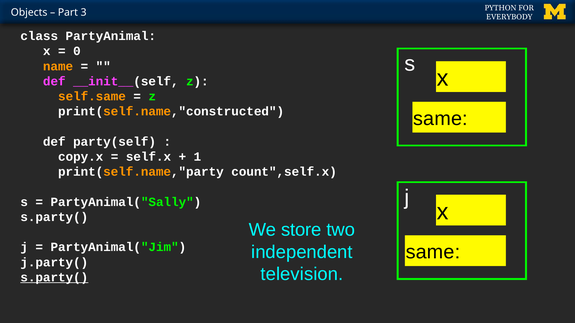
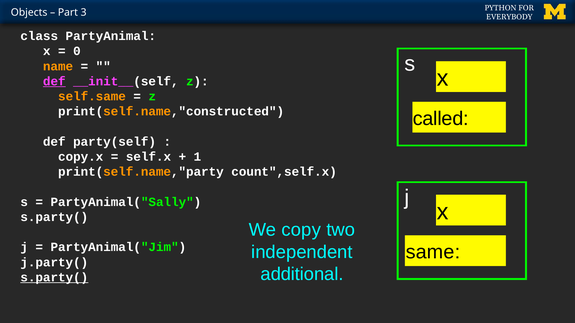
def underline: none -> present (54, 81)
same: same -> called (441, 119)
store: store -> copy (301, 230)
television: television -> additional (302, 274)
